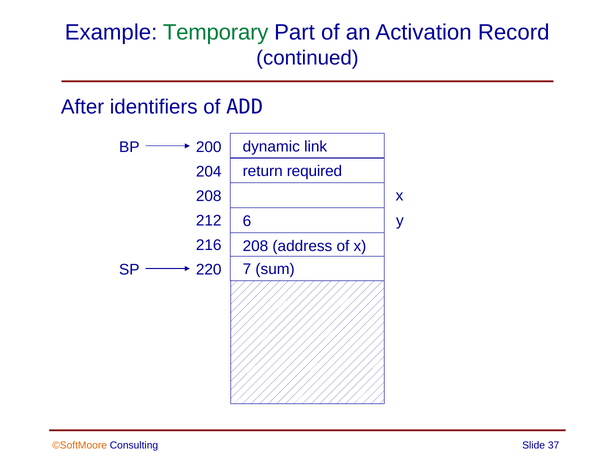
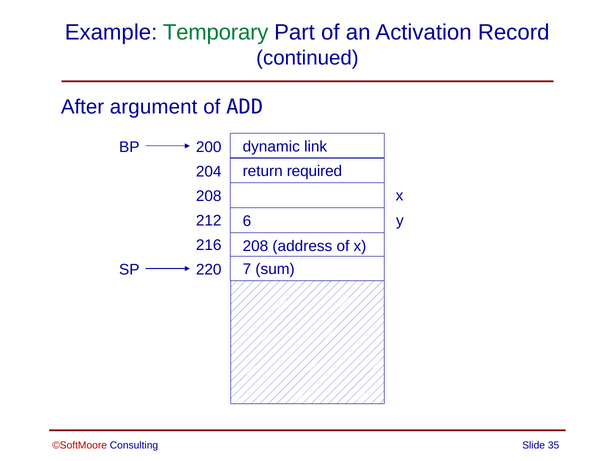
identifiers: identifiers -> argument (154, 107)
©SoftMoore colour: orange -> red (80, 446)
37: 37 -> 35 (554, 446)
